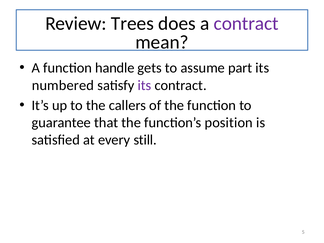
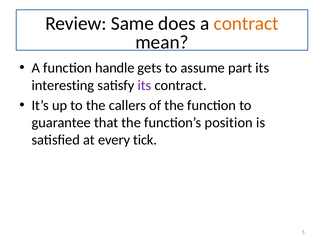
Trees: Trees -> Same (132, 24)
contract colour: purple -> orange (246, 24)
numbered: numbered -> interesting (63, 85)
still: still -> tick (145, 140)
